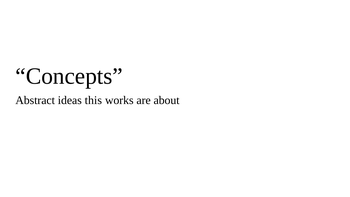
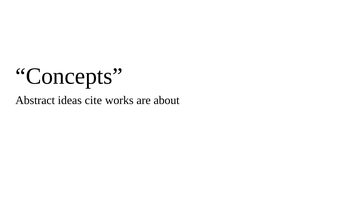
this: this -> cite (93, 100)
